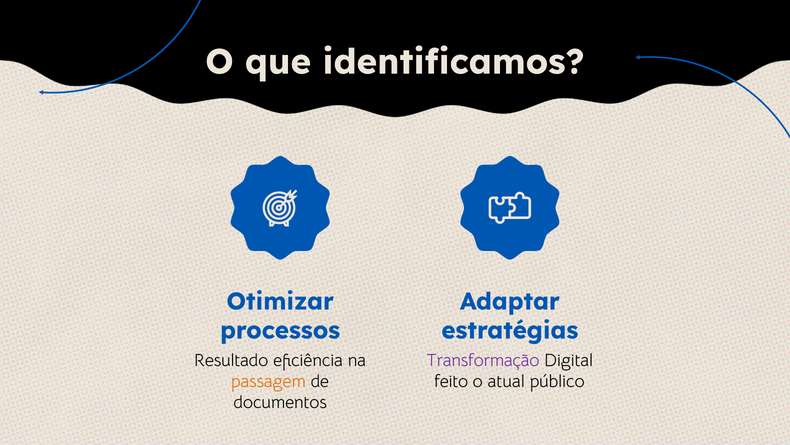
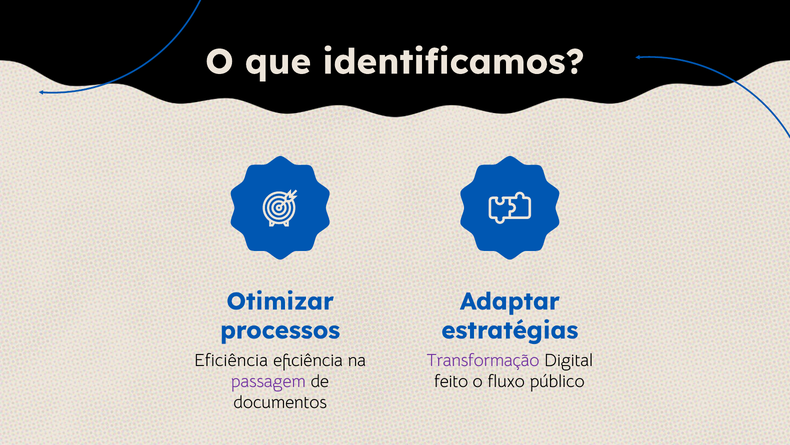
Resultado: Resultado -> Eficiência (231, 360)
passagem colour: orange -> purple (268, 381)
atual: atual -> fluxo (506, 381)
